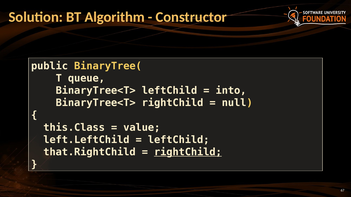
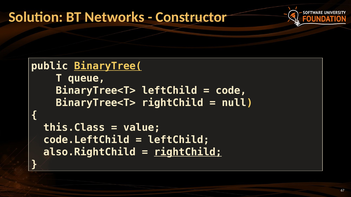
Algorithm: Algorithm -> Networks (115, 17)
BinaryTree( underline: none -> present (108, 66)
into: into -> code (231, 91)
left.LeftChild: left.LeftChild -> code.LeftChild (86, 140)
that.RightChild: that.RightChild -> also.RightChild (89, 152)
